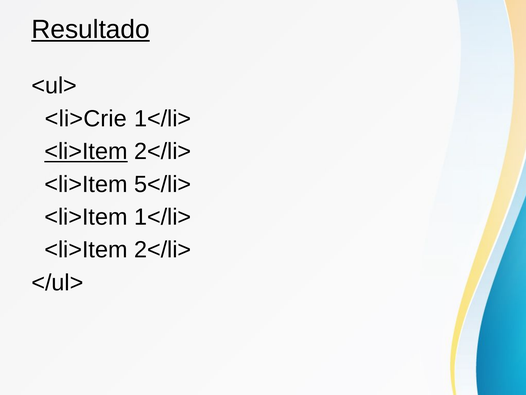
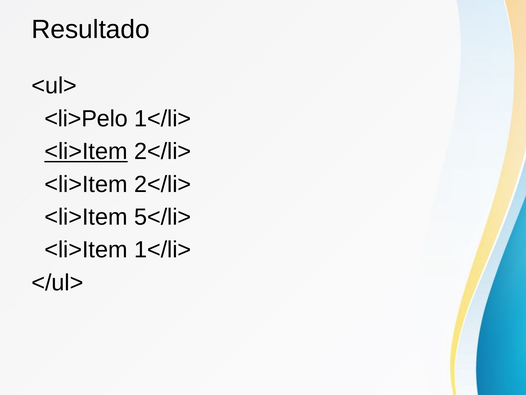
Resultado underline: present -> none (91, 30)
<li>Crie: <li>Crie -> <li>Pelo (86, 119)
5</li>: 5</li> -> 2</li> (163, 184)
<li>Item 1</li>: 1</li> -> 5</li> (163, 217)
2</li>: 2</li> -> 1</li> (163, 250)
